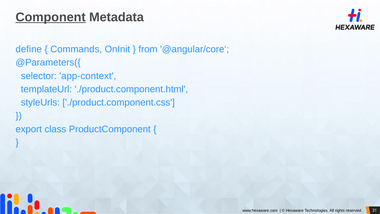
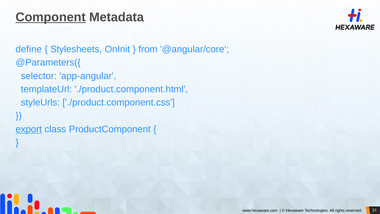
Commands: Commands -> Stylesheets (76, 49)
app-context: app-context -> app-angular (88, 76)
export underline: none -> present (29, 129)
